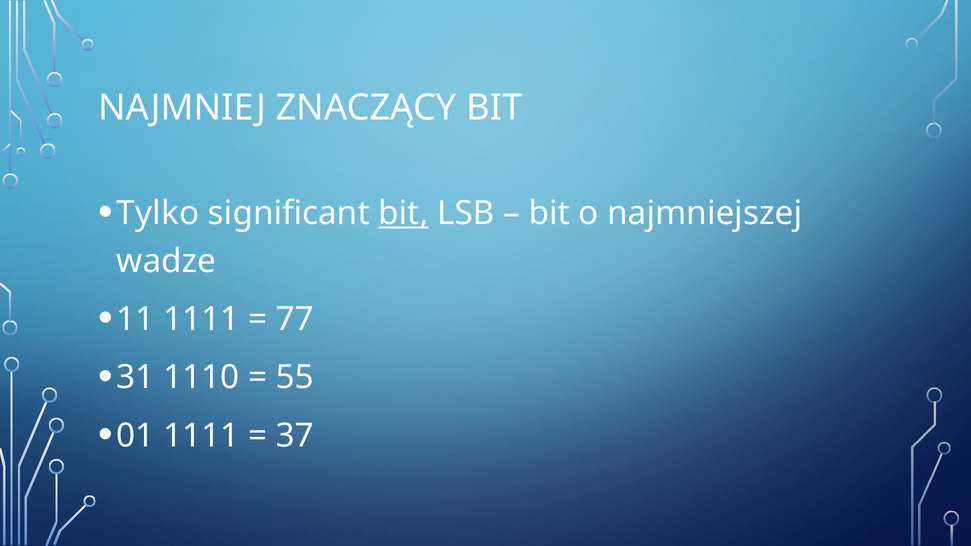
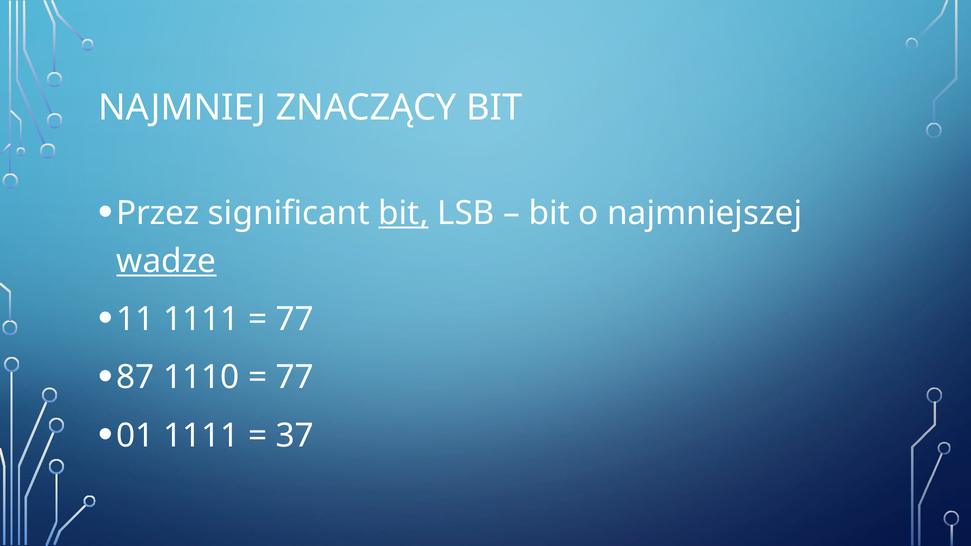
Tylko: Tylko -> Przez (158, 213)
wadze underline: none -> present (166, 261)
31: 31 -> 87 (135, 378)
55: 55 -> 77 (295, 378)
